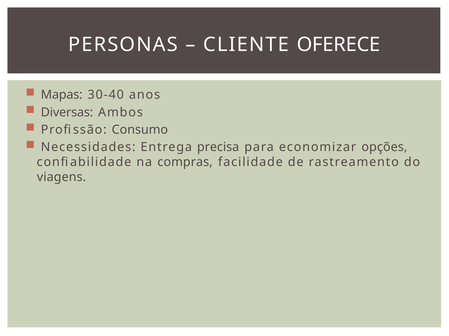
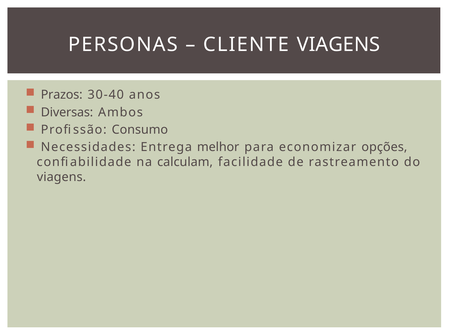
CLIENTE OFERECE: OFERECE -> VIAGENS (338, 45)
Mapas: Mapas -> Prazos (62, 95)
precisa: precisa -> melhor (218, 147)
compras: compras -> calculam (185, 162)
